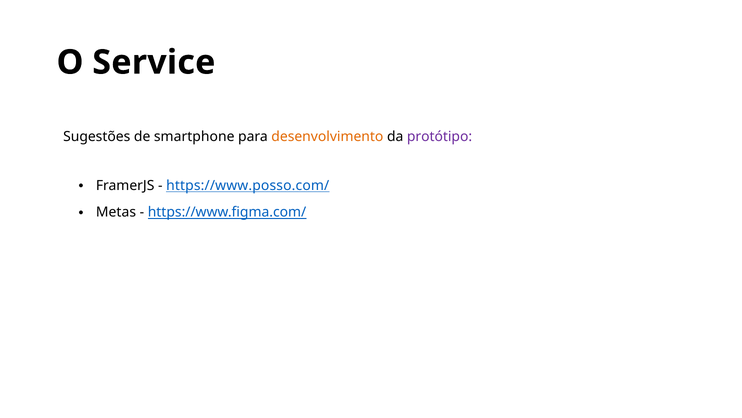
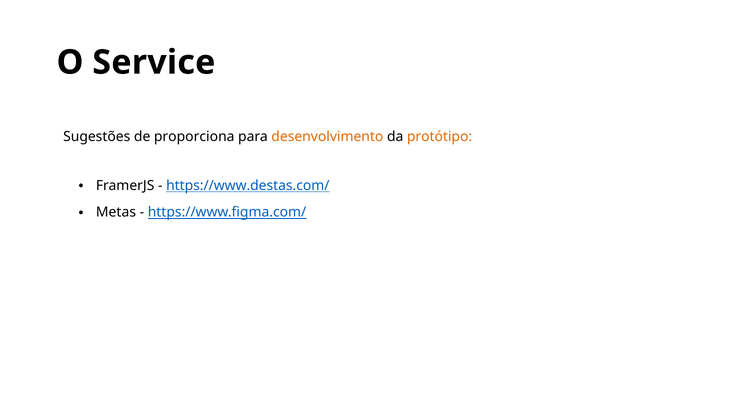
smartphone: smartphone -> proporciona (194, 136)
protótipo colour: purple -> orange (440, 136)
https://www.posso.com/: https://www.posso.com/ -> https://www.destas.com/ (248, 185)
